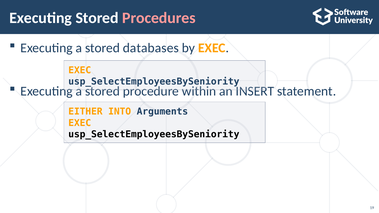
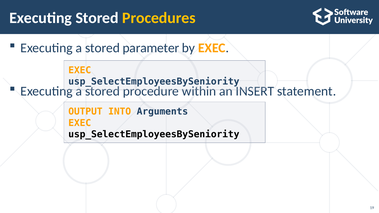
Procedures colour: pink -> yellow (159, 18)
databases: databases -> parameter (151, 48)
EITHER: EITHER -> OUTPUT (85, 112)
